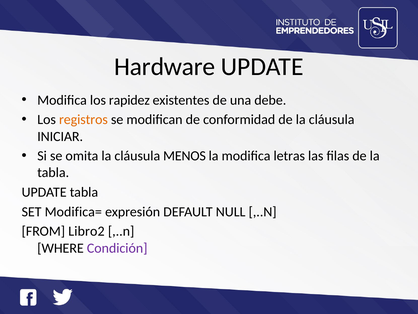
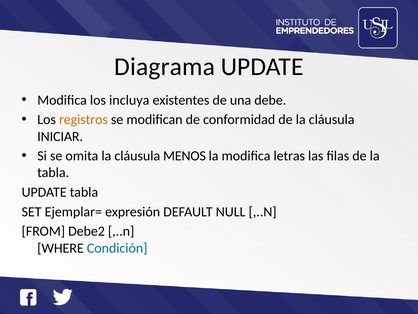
Hardware: Hardware -> Diagrama (165, 67)
rapidez: rapidez -> incluya (129, 100)
Modifica=: Modifica= -> Ejemplar= (73, 211)
Libro2: Libro2 -> Debe2 (87, 231)
Condición colour: purple -> blue (117, 248)
